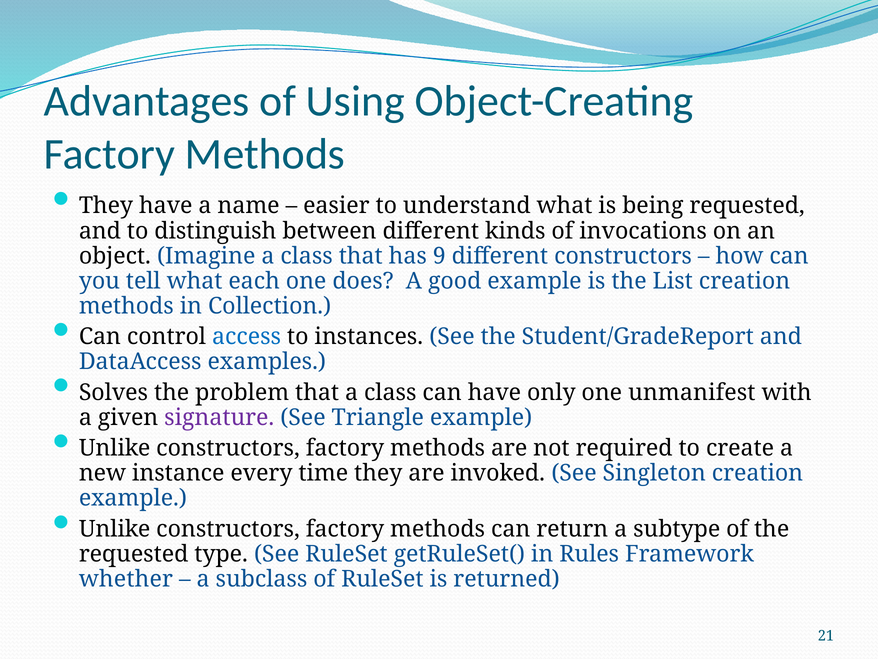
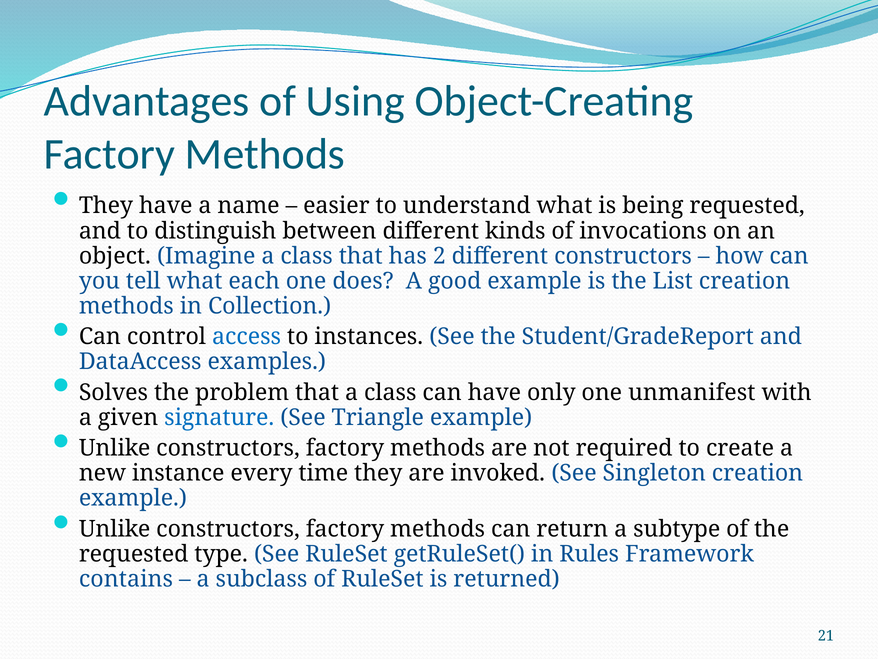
9: 9 -> 2 (439, 256)
signature colour: purple -> blue (219, 417)
whether: whether -> contains (126, 579)
